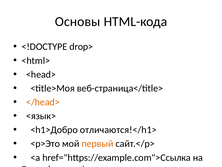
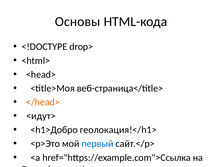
<язык>: <язык> -> <идут> (41, 116)
отличаются!</h1>: отличаются!</h1> -> геолокация!</h1> (118, 129)
первый colour: orange -> blue (97, 143)
